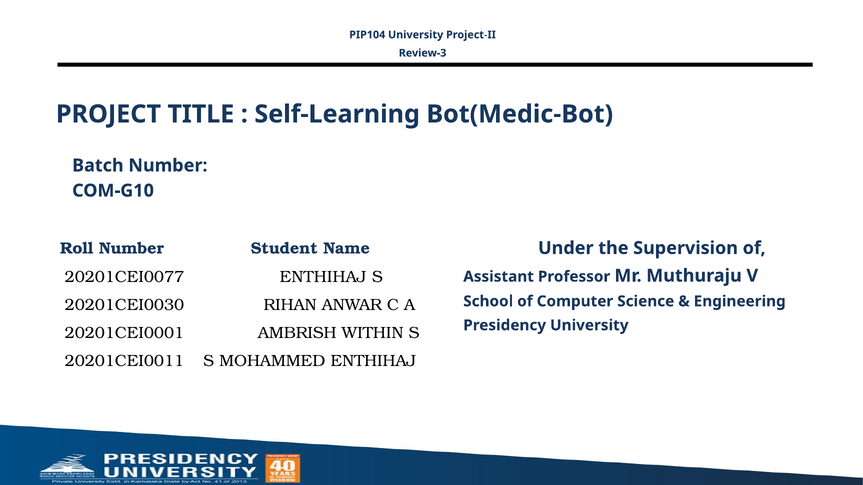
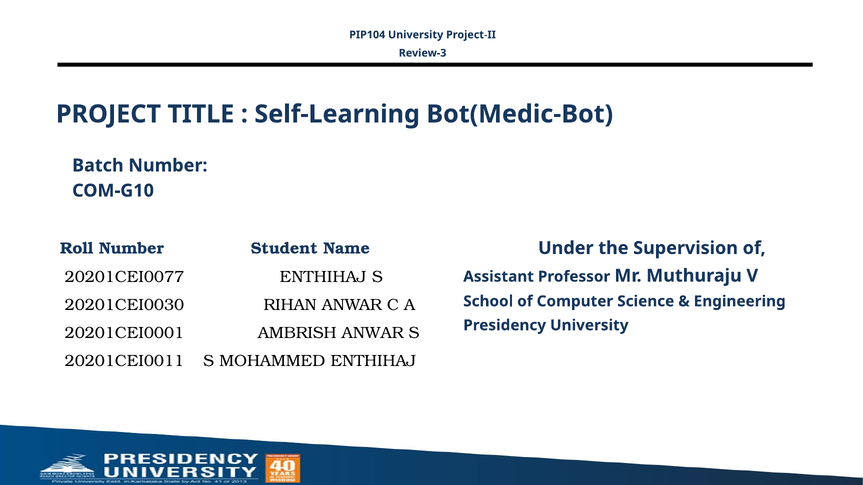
AMBRISH WITHIN: WITHIN -> ANWAR (373, 333)
